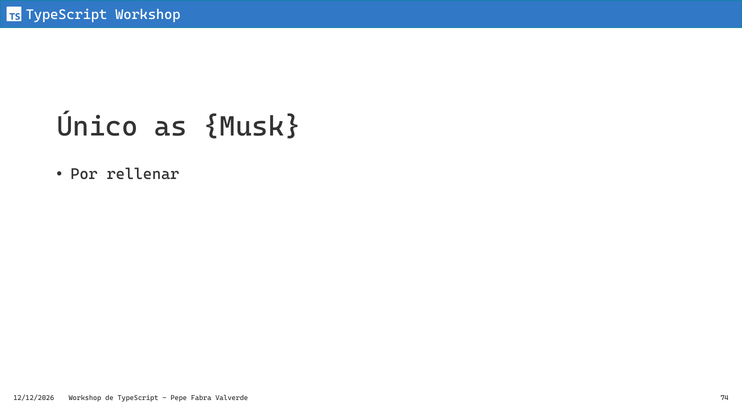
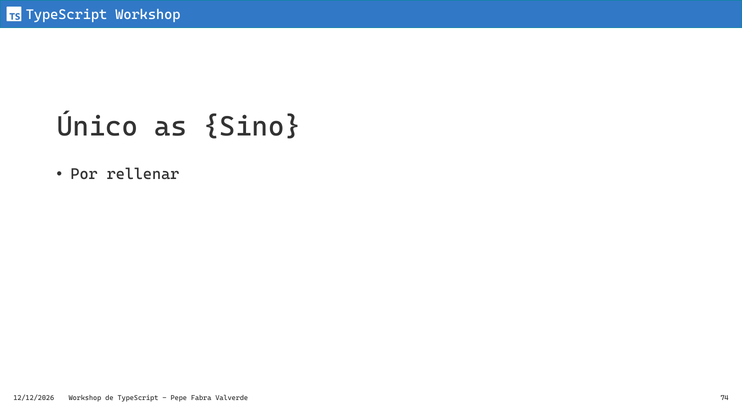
Musk: Musk -> Sino (252, 127)
